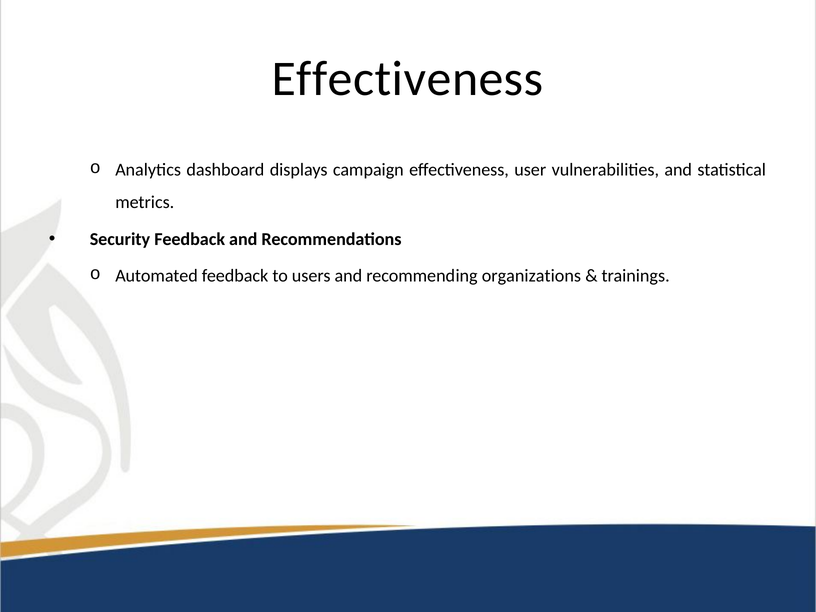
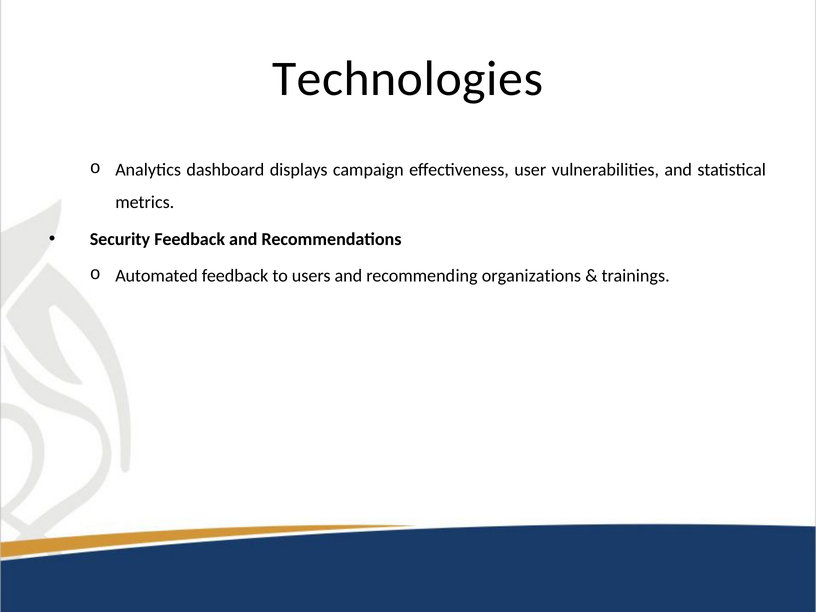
Effectiveness: Effectiveness -> Technologies (408, 79)
